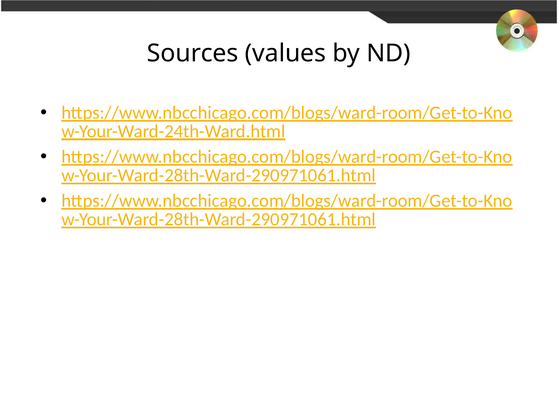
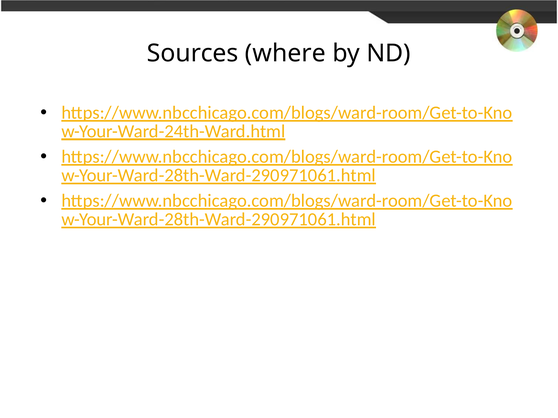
values: values -> where (285, 53)
